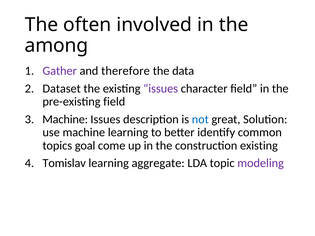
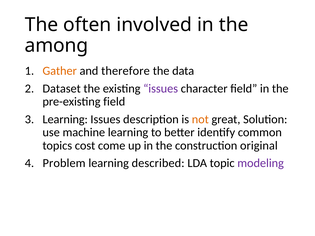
Gather colour: purple -> orange (60, 71)
Machine: Machine -> Learning (65, 119)
not colour: blue -> orange (200, 119)
goal: goal -> cost (85, 146)
construction existing: existing -> original (259, 146)
Tomislav: Tomislav -> Problem (64, 163)
aggregate: aggregate -> described (158, 163)
